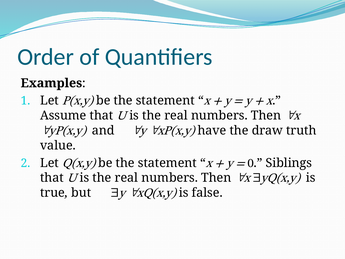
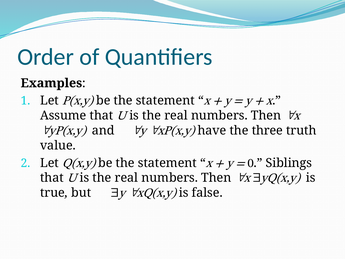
draw: draw -> three (267, 130)
